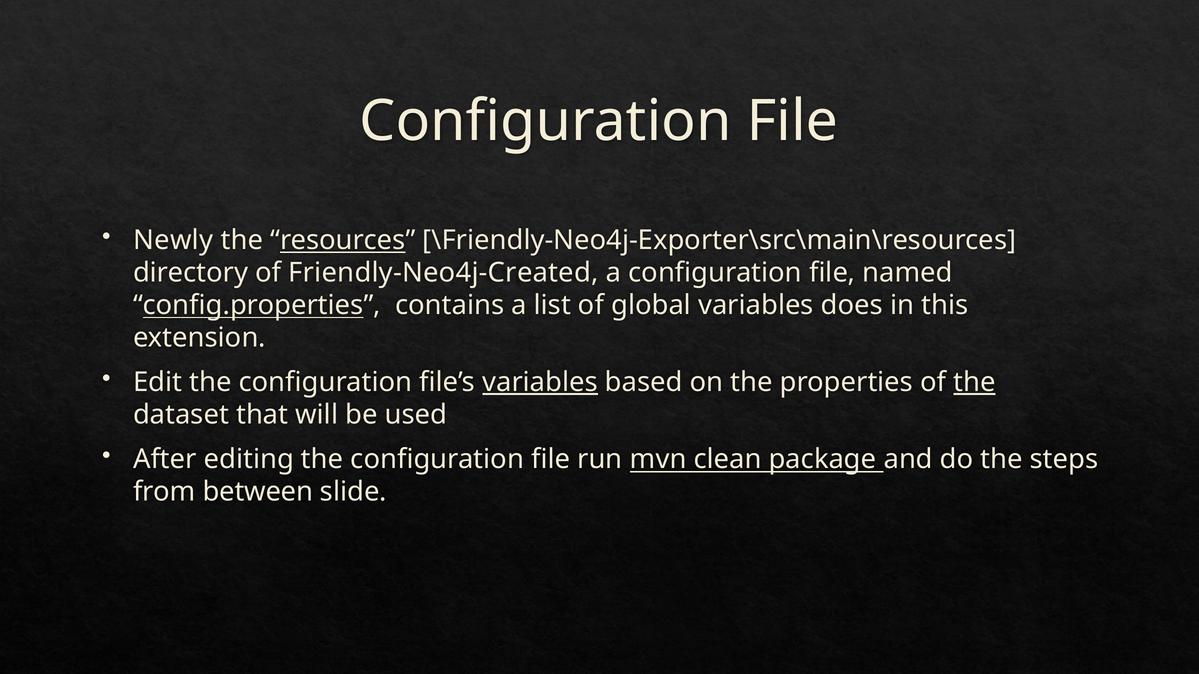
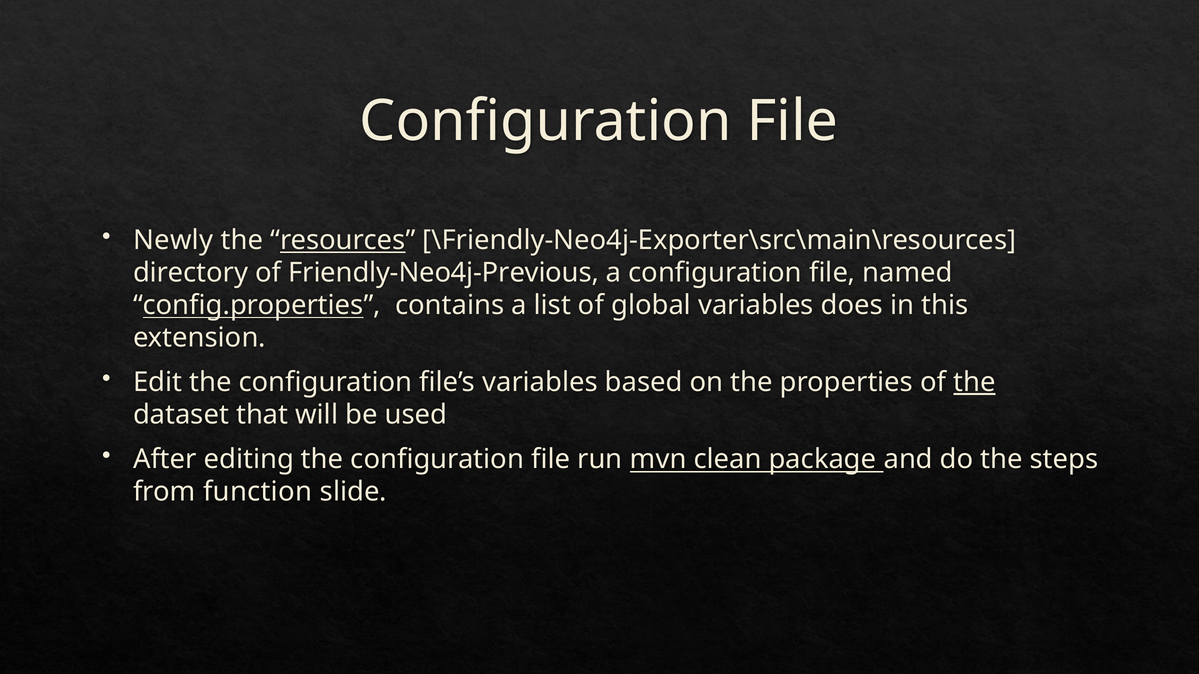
Friendly-Neo4j-Created: Friendly-Neo4j-Created -> Friendly-Neo4j-Previous (444, 273)
variables underline: present -> none (540, 382)
between: between -> function (258, 492)
